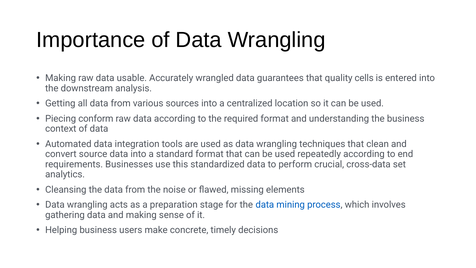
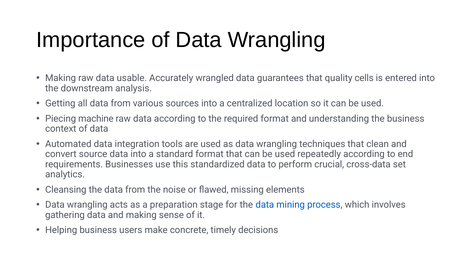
conform: conform -> machine (96, 119)
